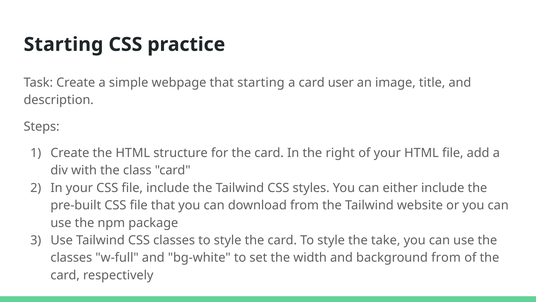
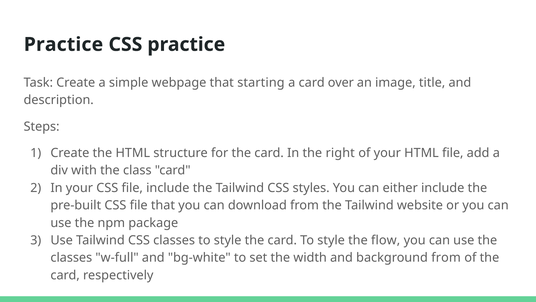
Starting: Starting -> Practice (63, 44)
user: user -> over (341, 82)
take: take -> flow (386, 240)
